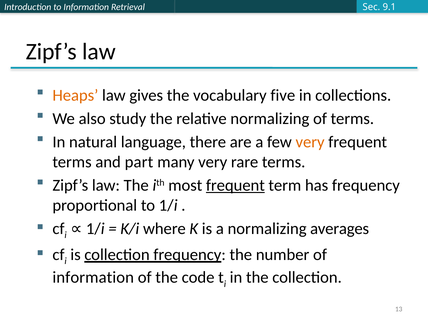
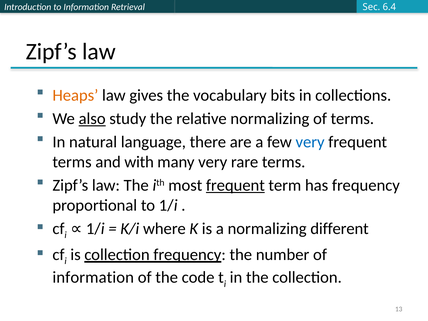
9.1: 9.1 -> 6.4 (389, 7)
five: five -> bits (283, 95)
also underline: none -> present (92, 119)
very colour: orange -> blue (310, 142)
part: part -> with (139, 162)
averages: averages -> different (340, 229)
